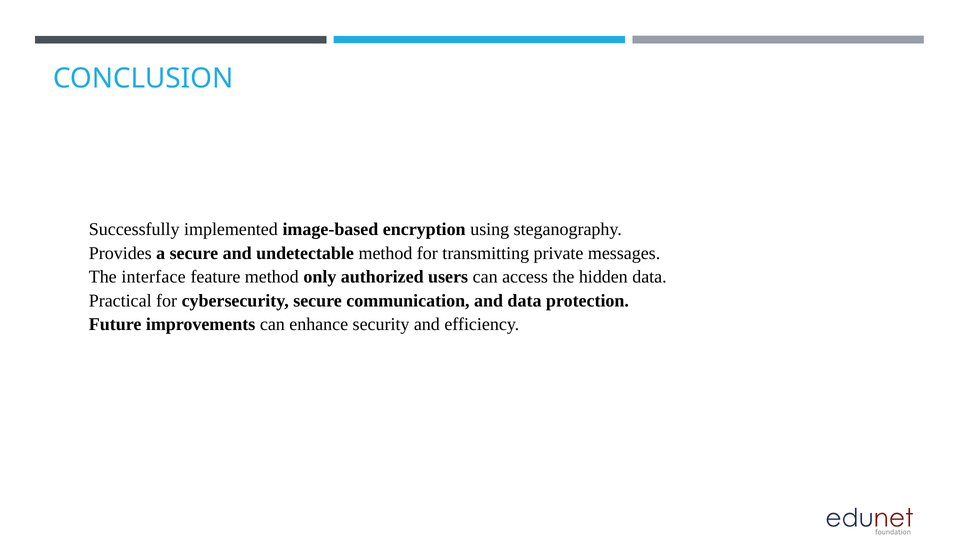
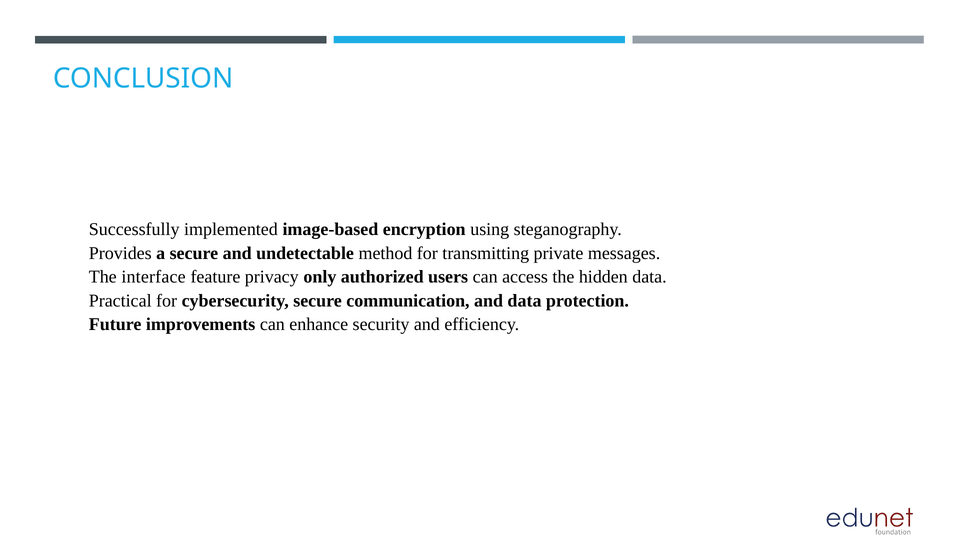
feature method: method -> privacy (272, 277)
